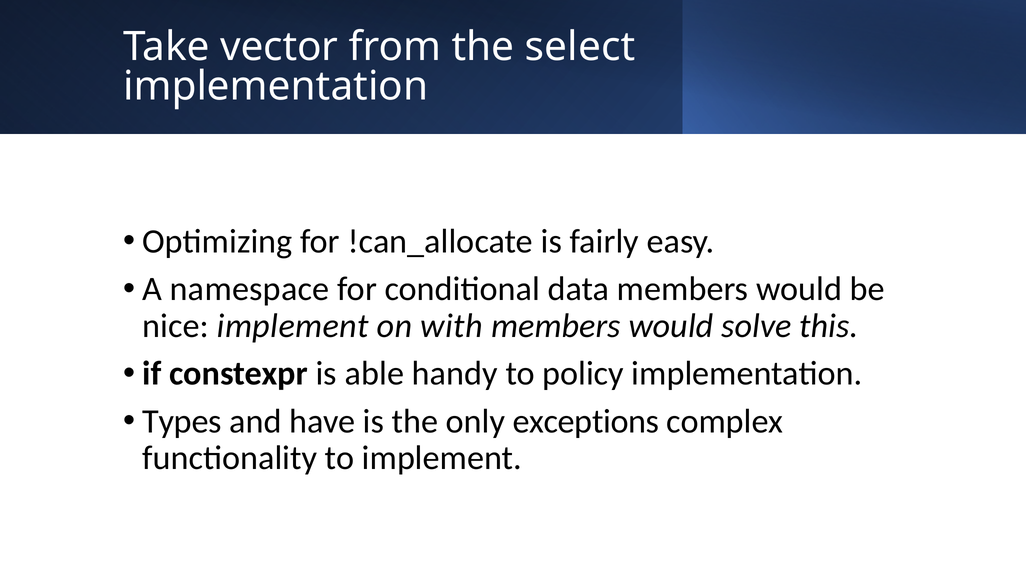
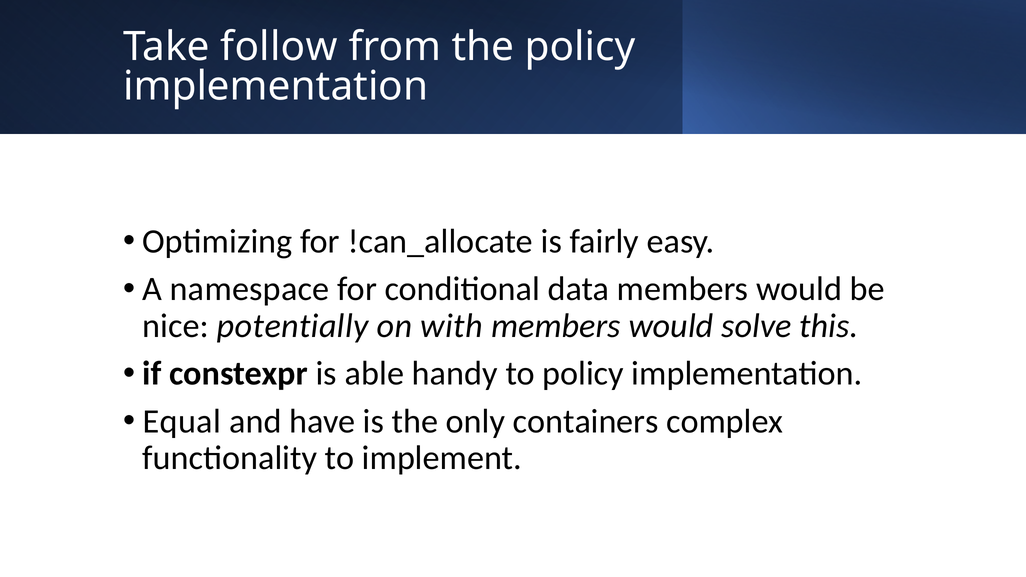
vector: vector -> follow (279, 47)
the select: select -> policy (580, 47)
nice implement: implement -> potentially (293, 326)
Types: Types -> Equal (182, 421)
exceptions: exceptions -> containers (586, 421)
